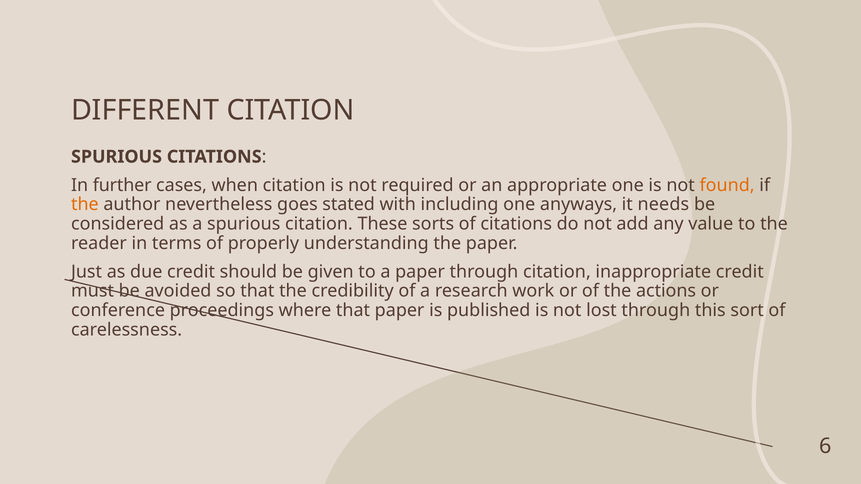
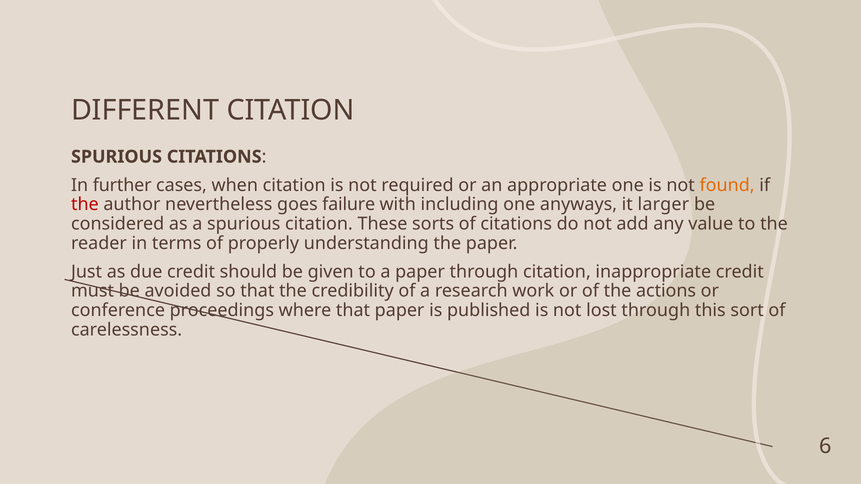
the colour: orange -> red (85, 205)
stated: stated -> failure (349, 205)
needs: needs -> larger (663, 205)
